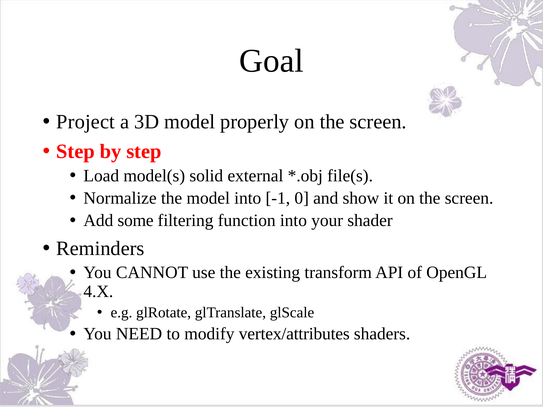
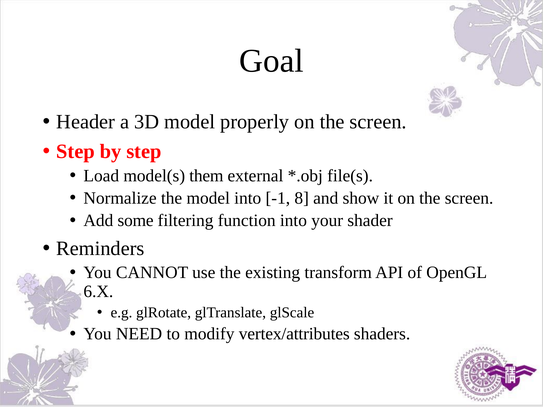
Project: Project -> Header (86, 122)
solid: solid -> them (206, 176)
0: 0 -> 8 (302, 198)
4.X: 4.X -> 6.X (98, 291)
